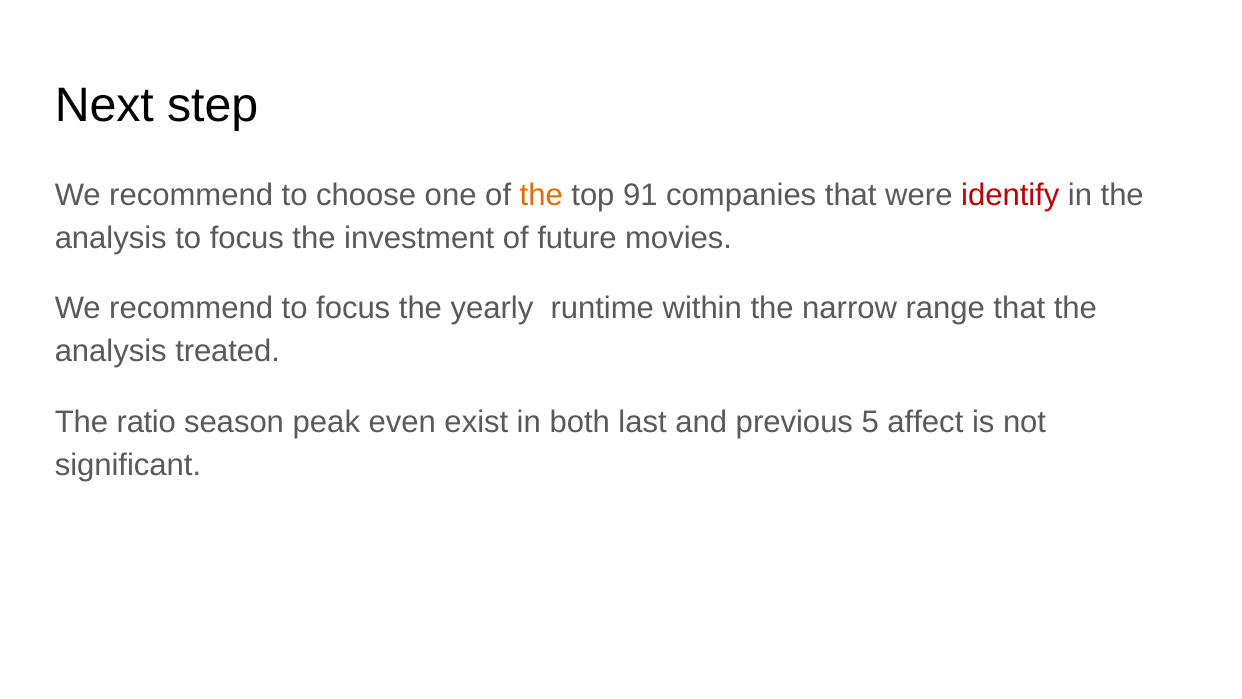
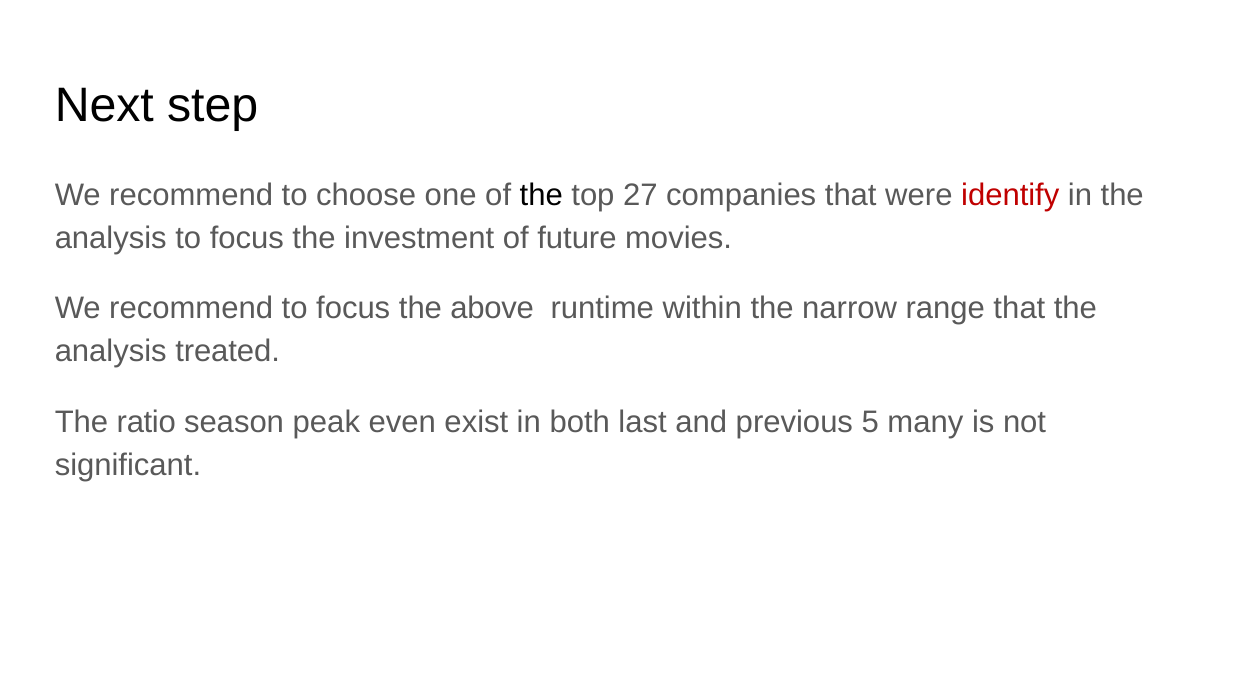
the colour: orange -> black (541, 195)
91: 91 -> 27 (640, 195)
yearly: yearly -> above (492, 309)
affect: affect -> many (925, 422)
